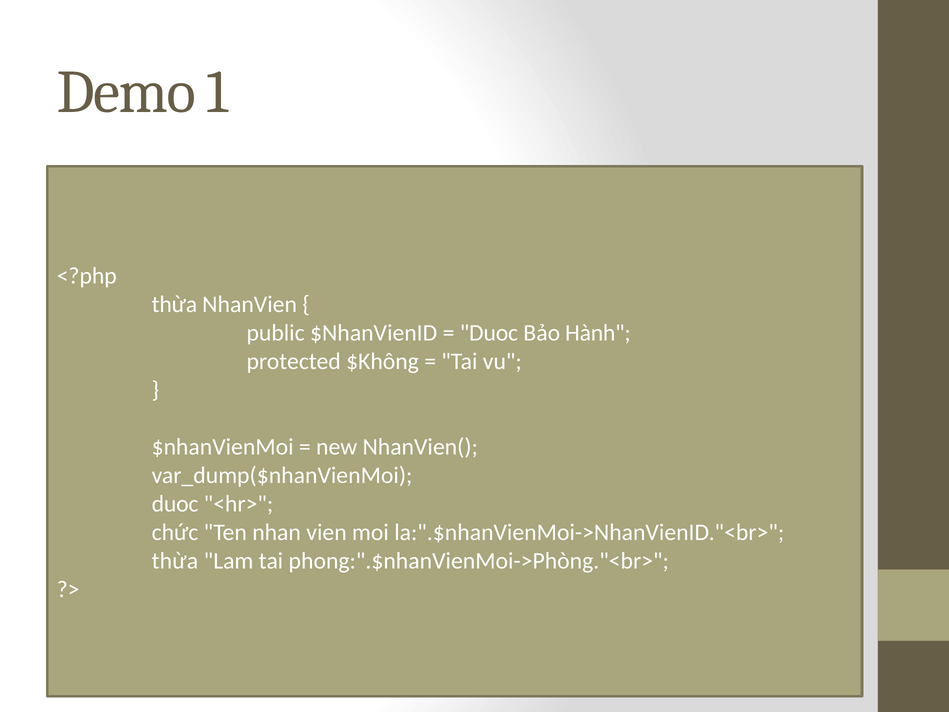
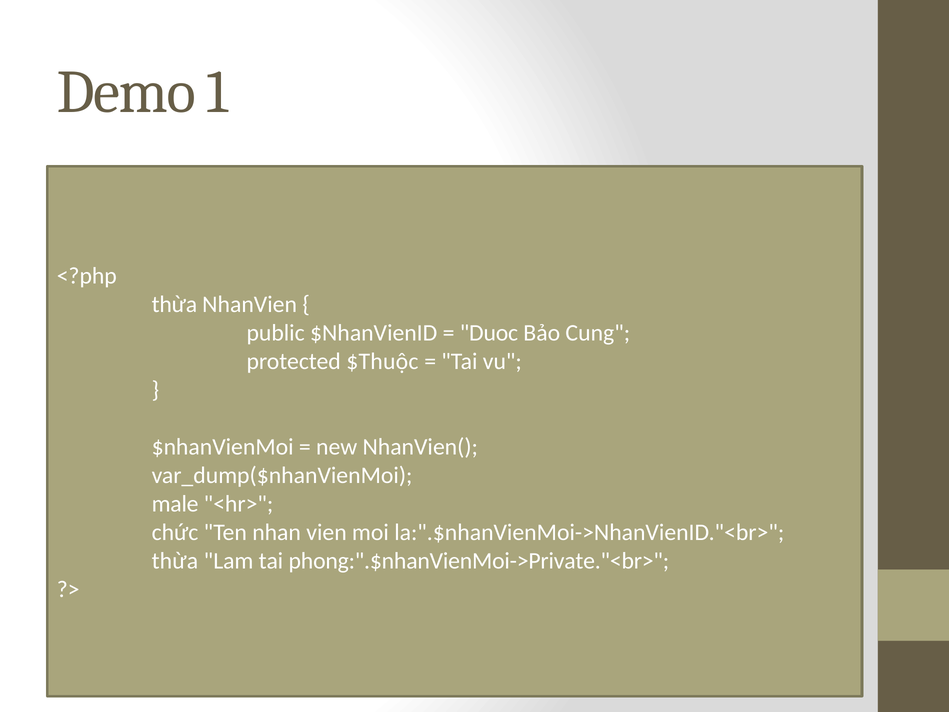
Hành: Hành -> Cung (598, 333)
$Không: $Không -> $Thuộc (382, 361)
duoc: duoc -> male (175, 504)
phong:".$nhanVienMoi->Phòng."<br>: phong:".$nhanVienMoi->Phòng."<br> -> phong:".$nhanVienMoi->Private."<br> (479, 561)
